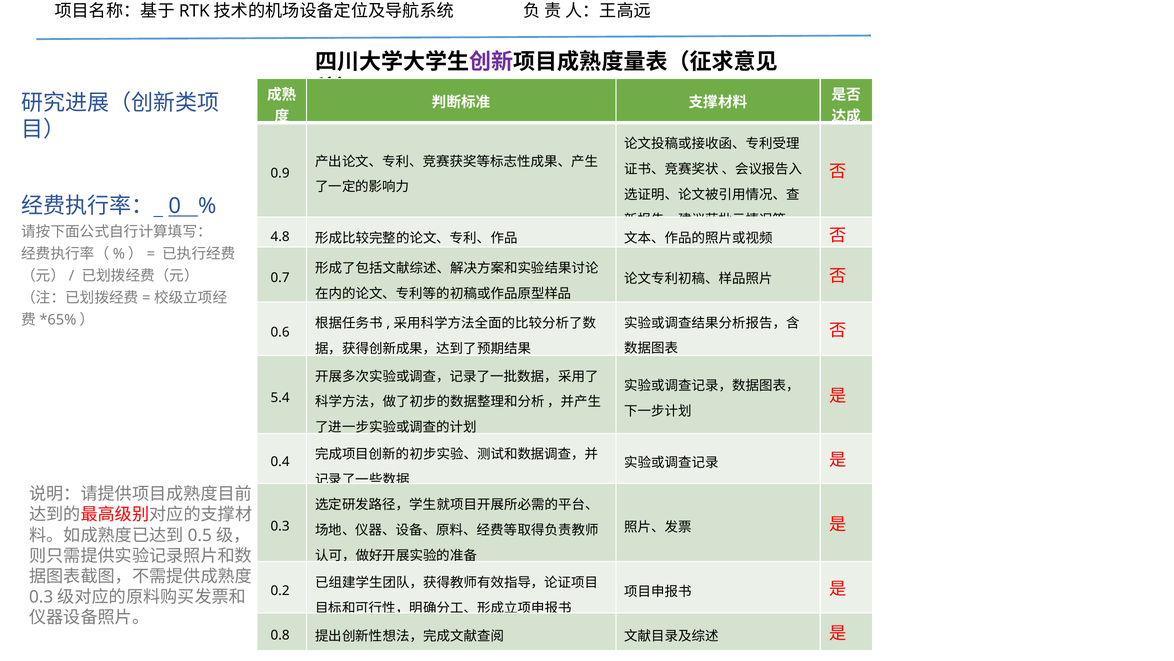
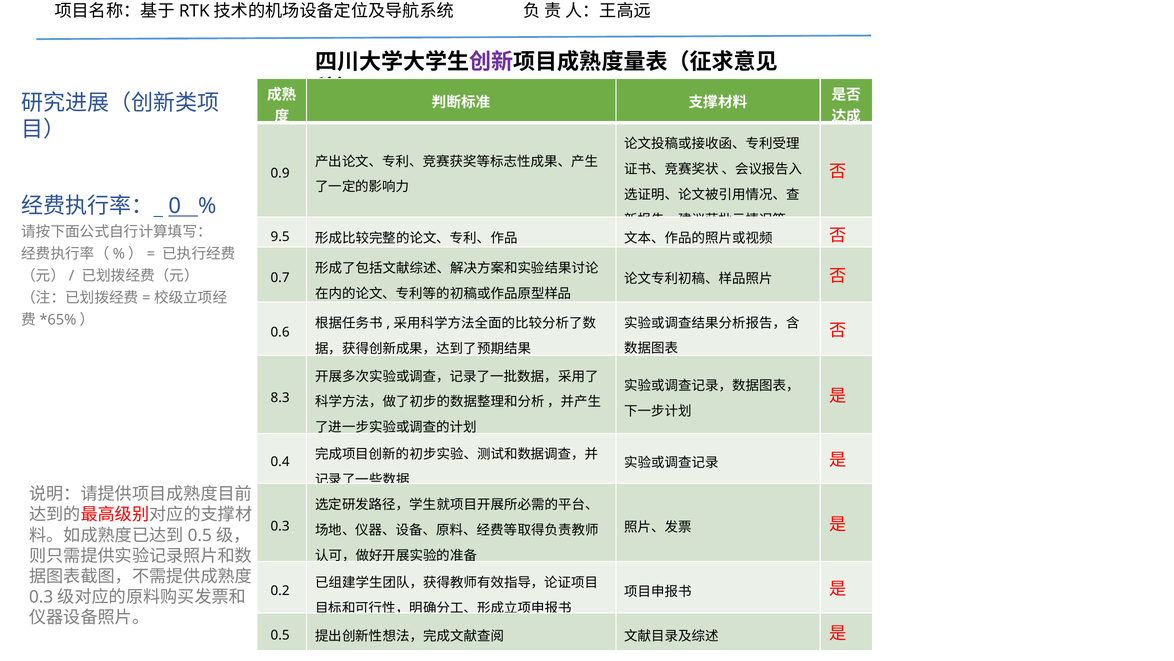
4.8: 4.8 -> 9.5 (280, 236)
5.4: 5.4 -> 8.3 (280, 397)
0.8: 0.8 -> 0.5 (280, 635)
